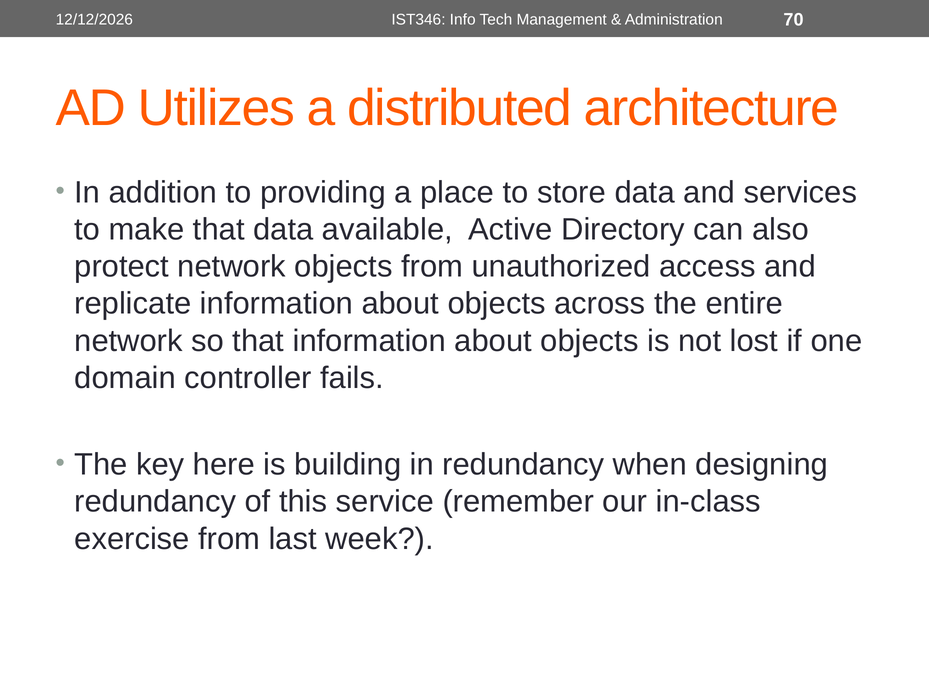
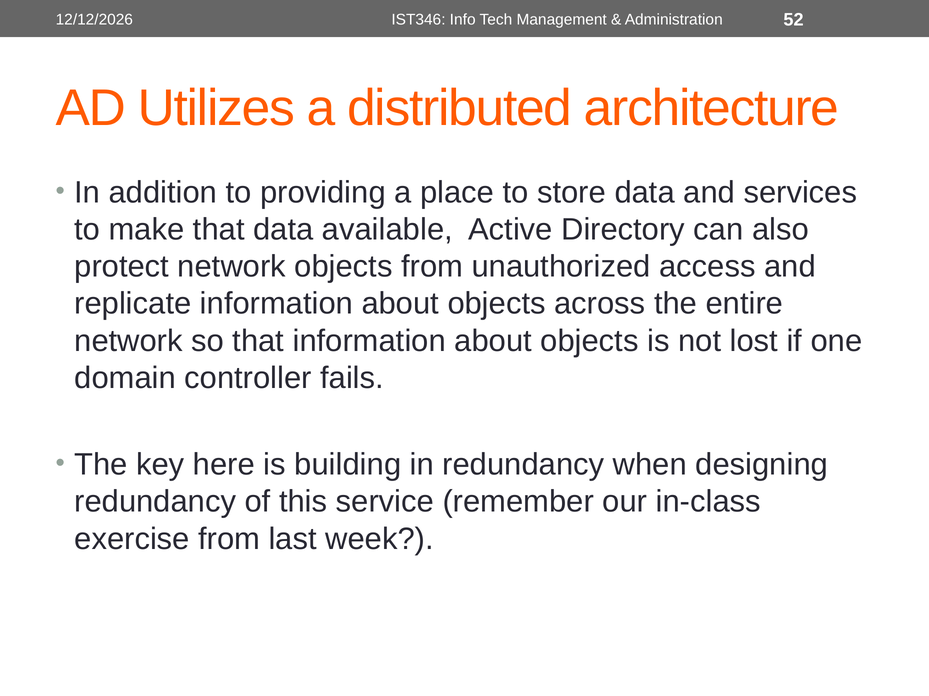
70: 70 -> 52 (794, 20)
